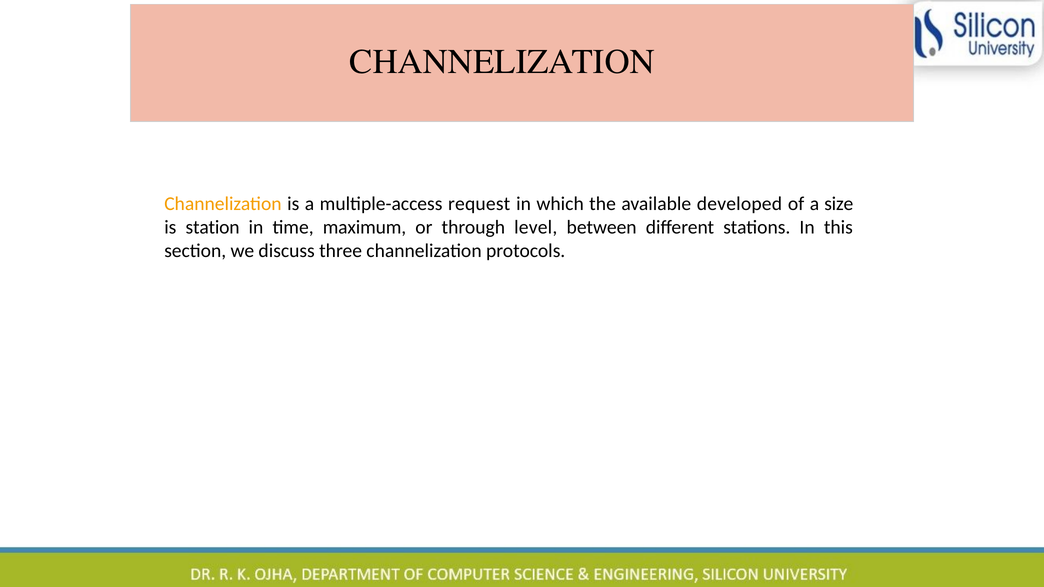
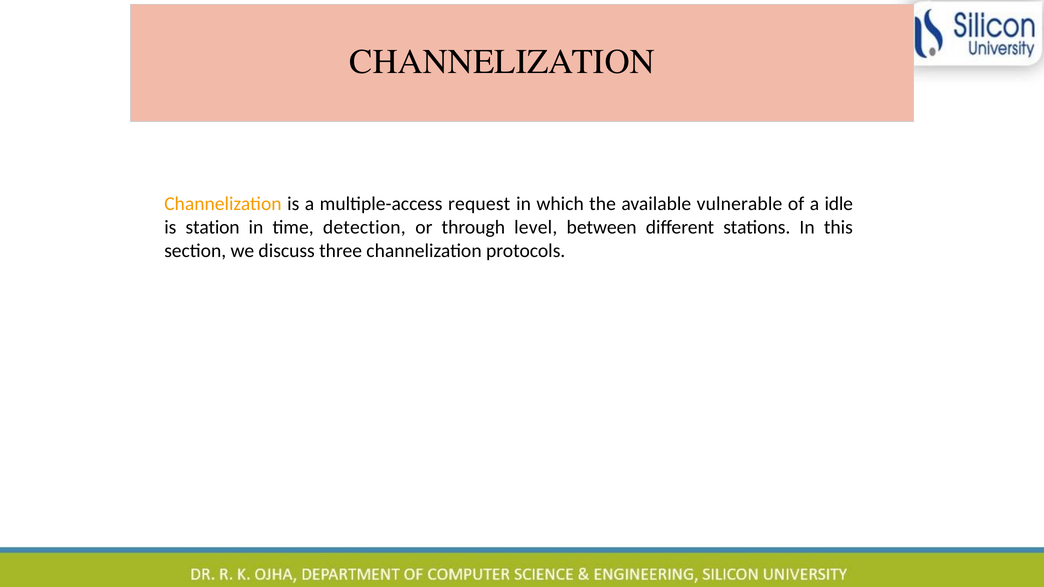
developed: developed -> vulnerable (739, 204)
size: size -> idle (839, 204)
maximum: maximum -> detection (364, 227)
